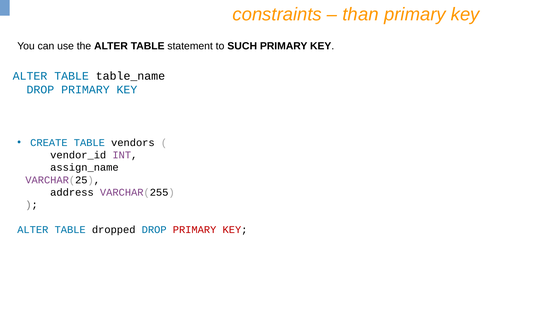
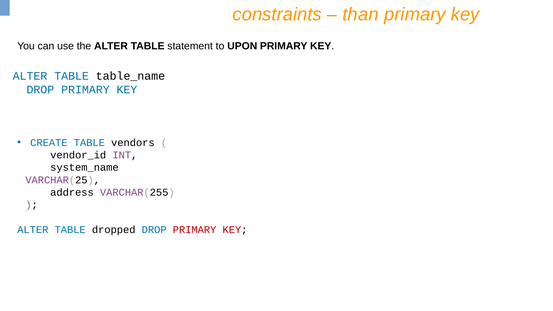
SUCH: SUCH -> UPON (242, 46)
assign_name: assign_name -> system_name (84, 168)
